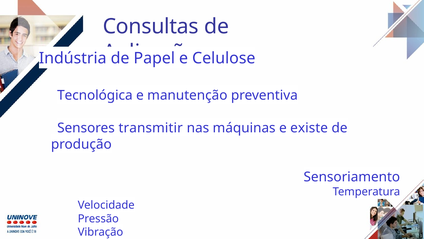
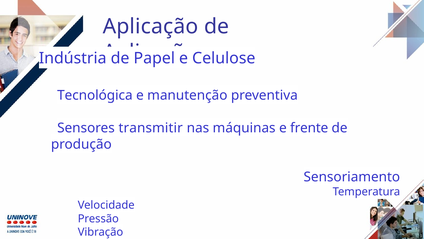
Consultas: Consultas -> Aplicação (151, 27)
existe: existe -> frente (309, 128)
